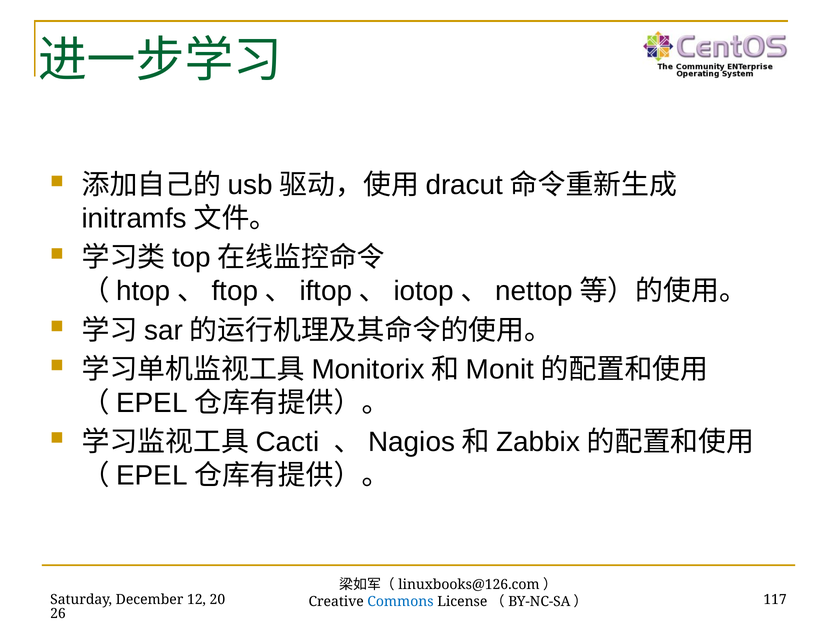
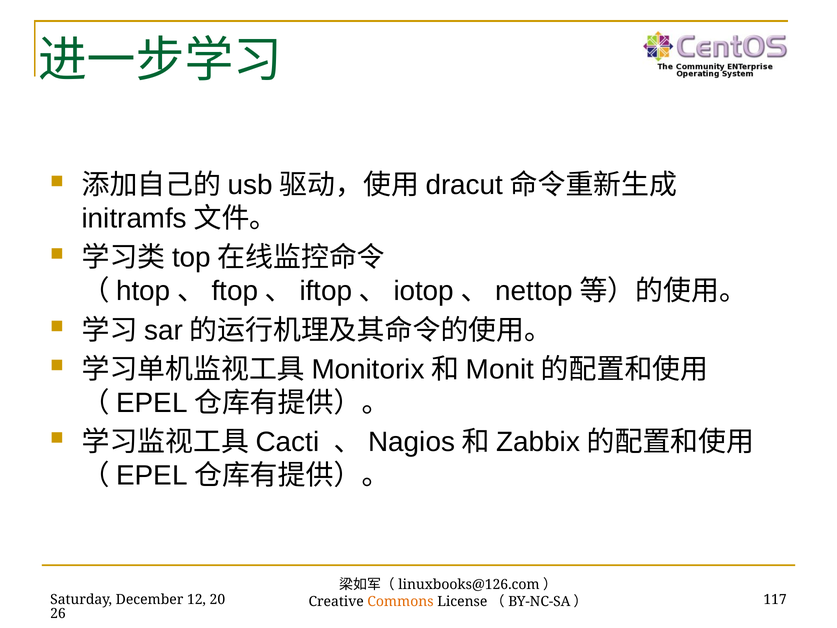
Commons colour: blue -> orange (400, 601)
